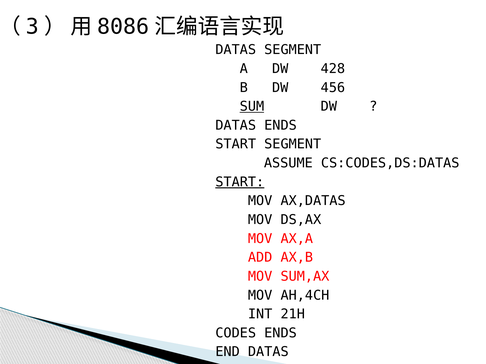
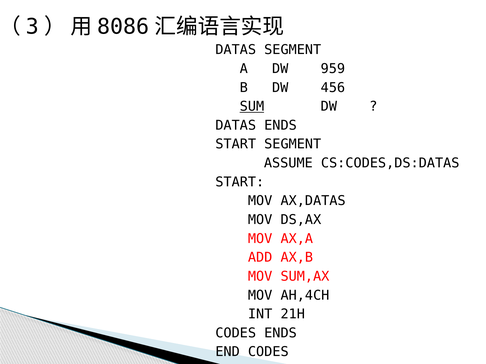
428: 428 -> 959 (333, 69)
START underline: present -> none (240, 182)
END DATAS: DATAS -> CODES (268, 352)
